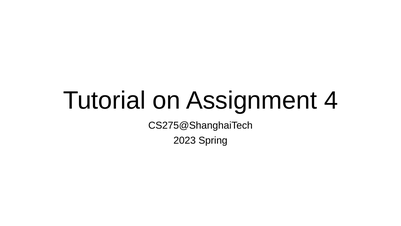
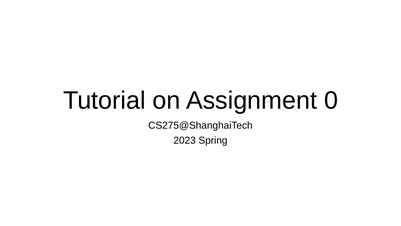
4: 4 -> 0 (331, 100)
